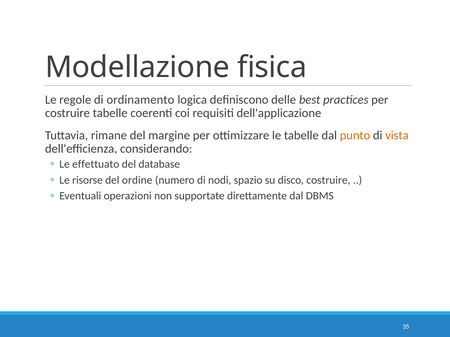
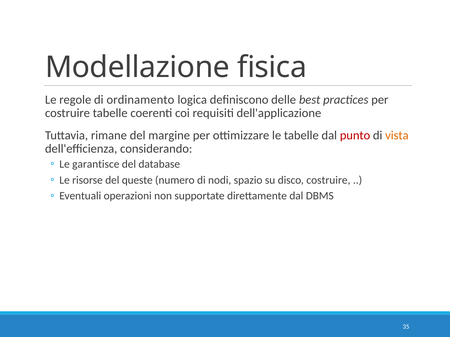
punto colour: orange -> red (355, 136)
effettuato: effettuato -> garantisce (96, 164)
ordine: ordine -> queste (137, 180)
